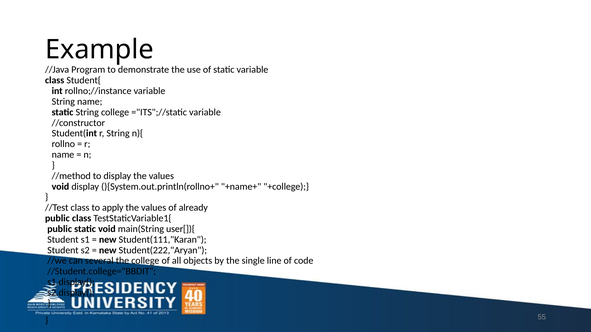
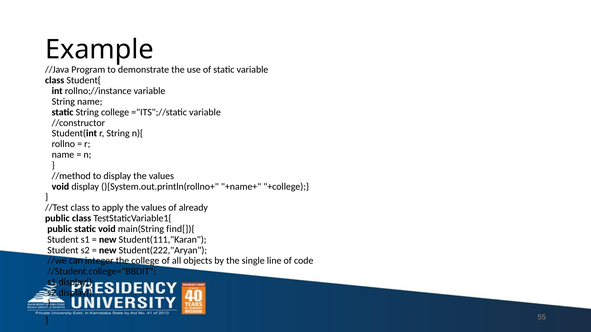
user[]){: user[]){ -> find[]){ (180, 229)
several: several -> integer (99, 261)
